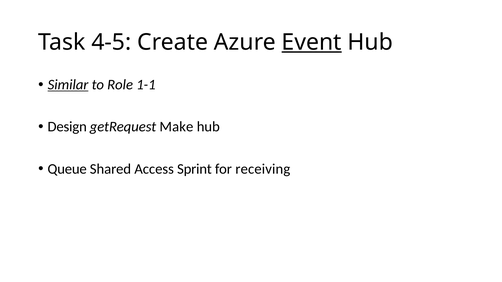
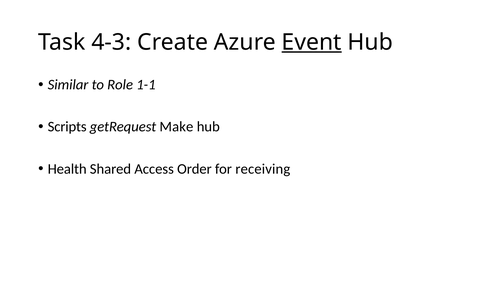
4-5: 4-5 -> 4-3 (111, 42)
Similar underline: present -> none (68, 85)
Design: Design -> Scripts (67, 127)
Queue: Queue -> Health (67, 169)
Sprint: Sprint -> Order (194, 169)
